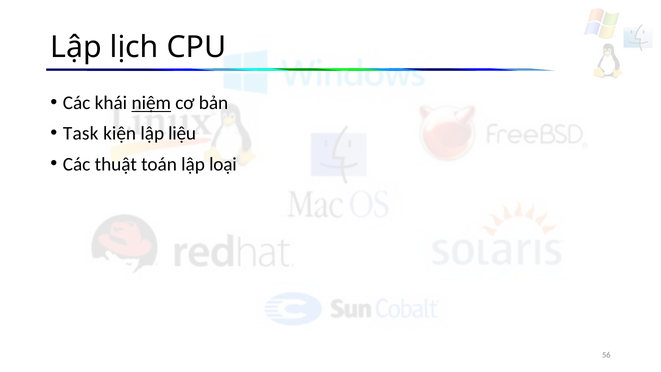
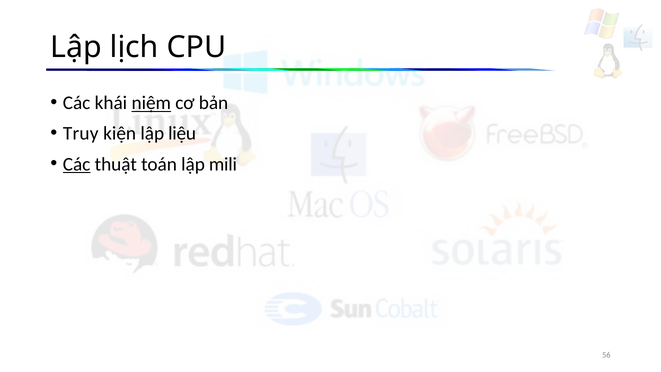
Task: Task -> Truy (81, 134)
Các underline: none -> present (77, 164)
loại: loại -> mili (223, 164)
